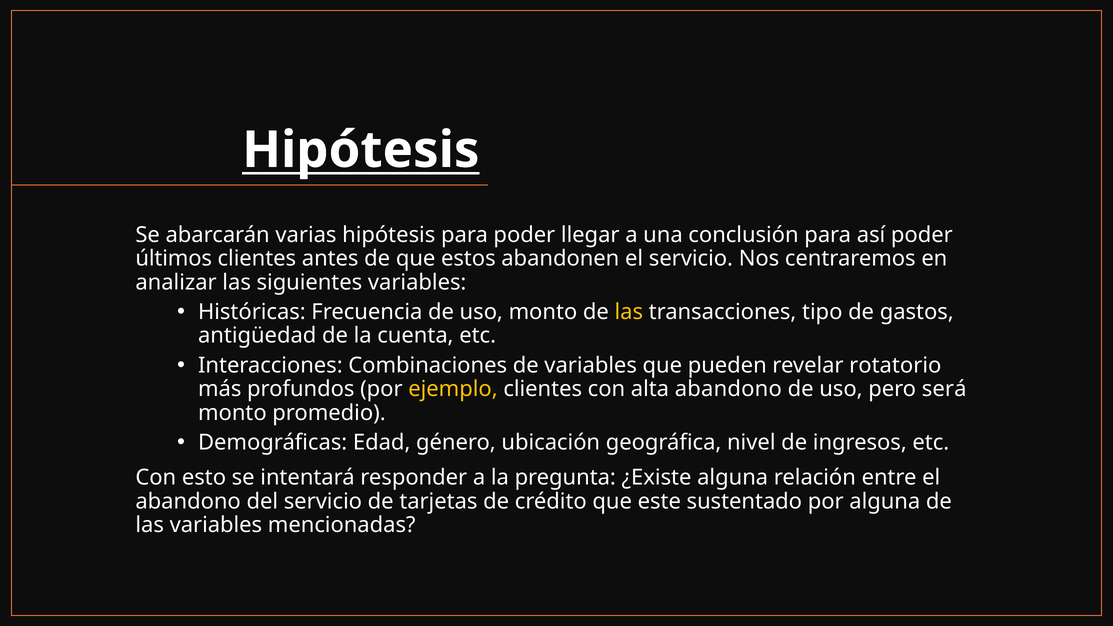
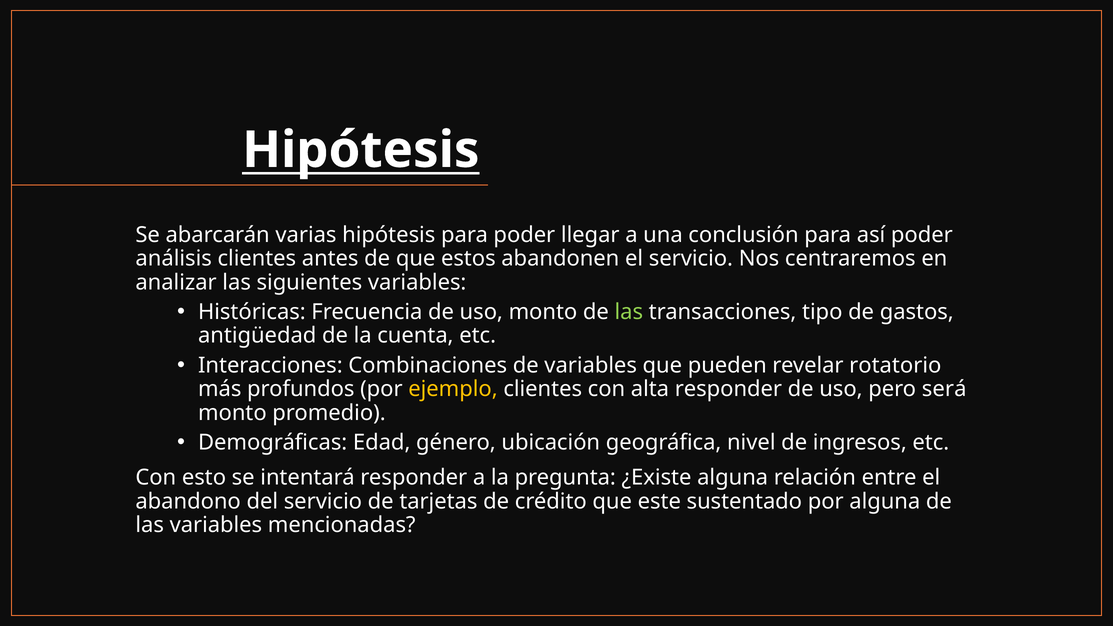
últimos: últimos -> análisis (174, 259)
las colour: yellow -> light green (629, 312)
alta abandono: abandono -> responder (728, 389)
